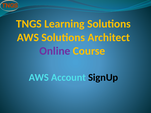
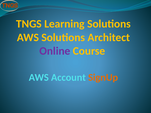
SignUp colour: black -> orange (103, 78)
